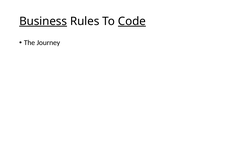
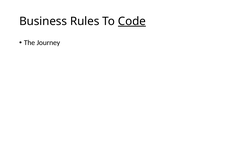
Business underline: present -> none (43, 21)
